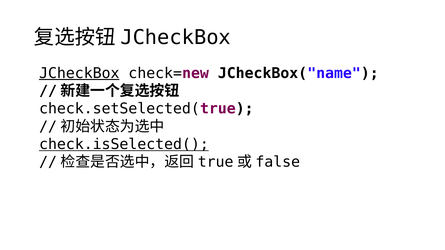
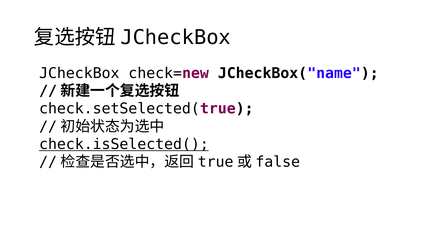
JCheckBox underline: present -> none (79, 73)
